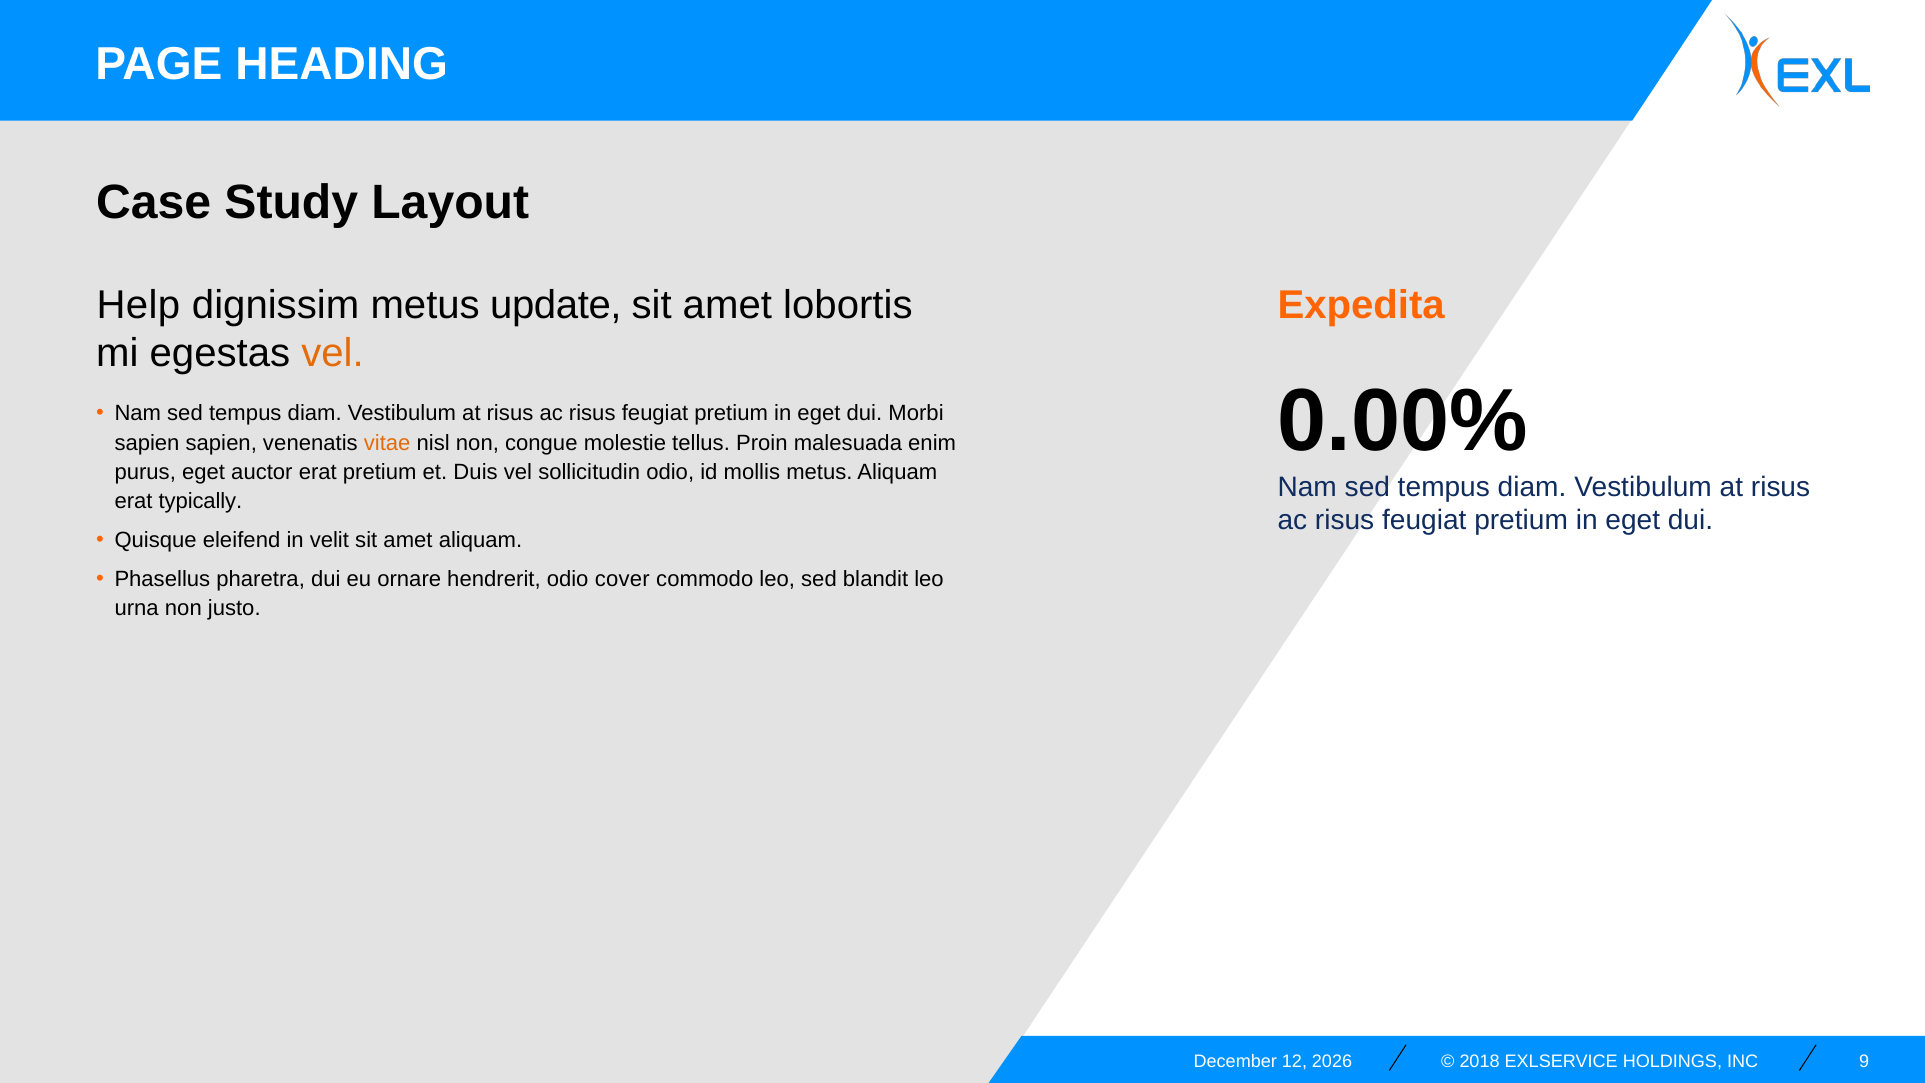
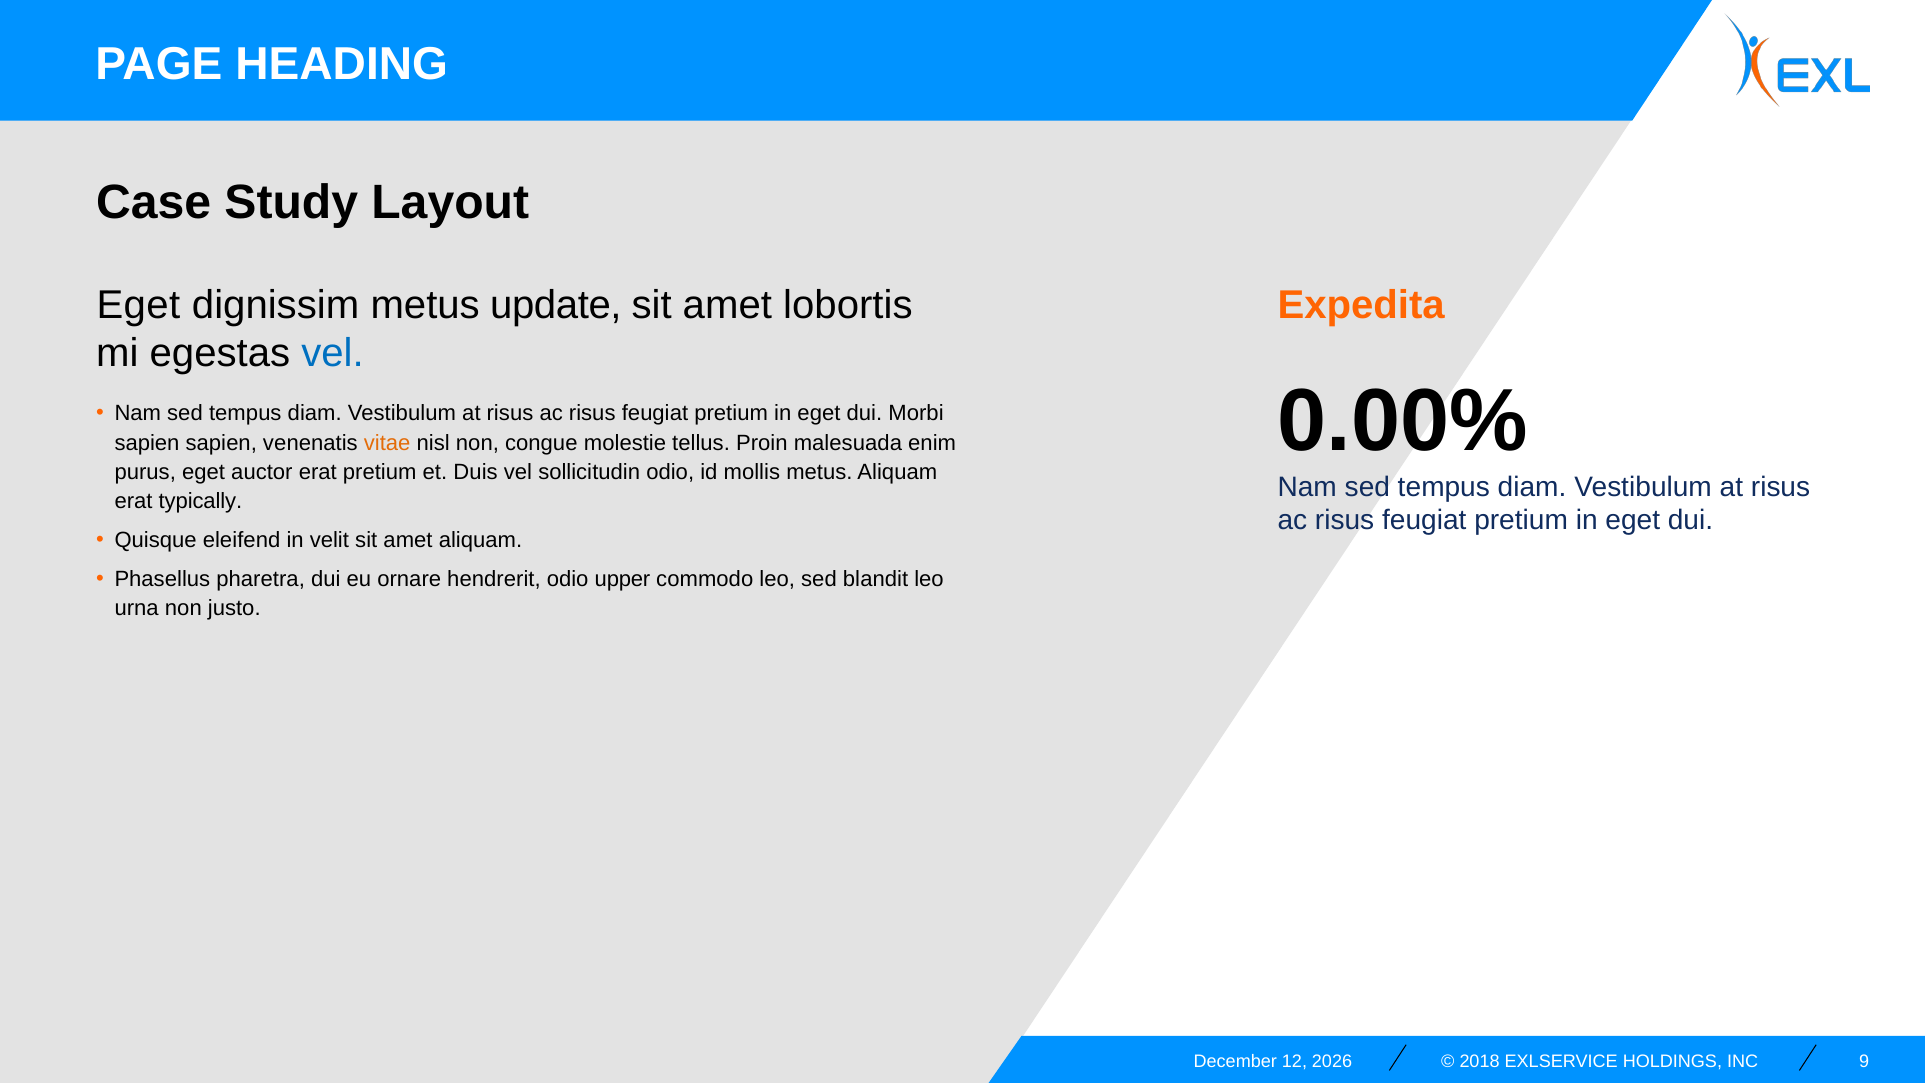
Help: Help -> Eget (138, 305)
vel colour: orange -> blue (333, 353)
cover: cover -> upper (623, 579)
